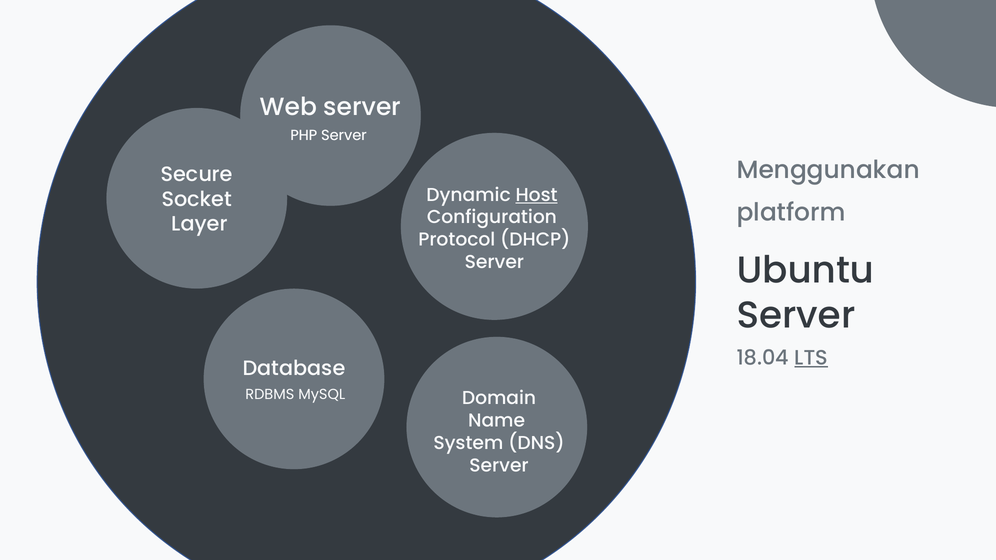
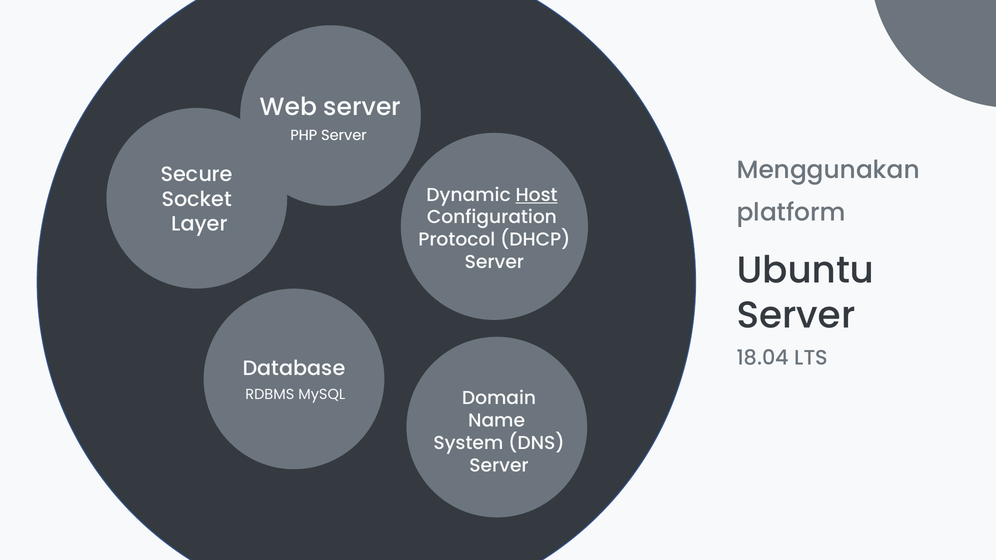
LTS underline: present -> none (811, 358)
